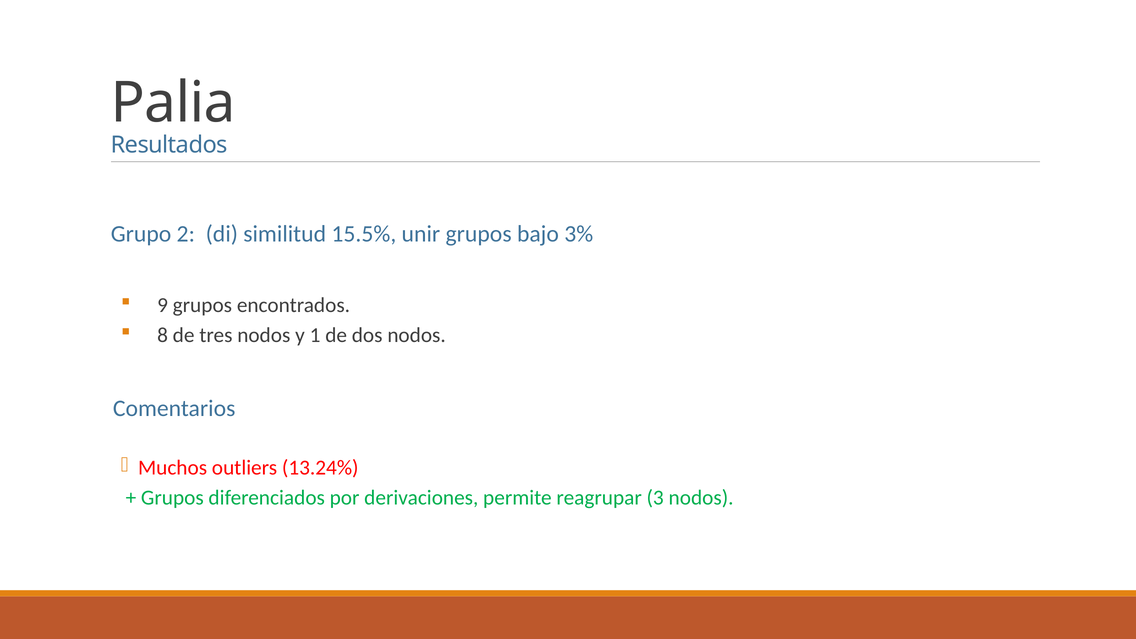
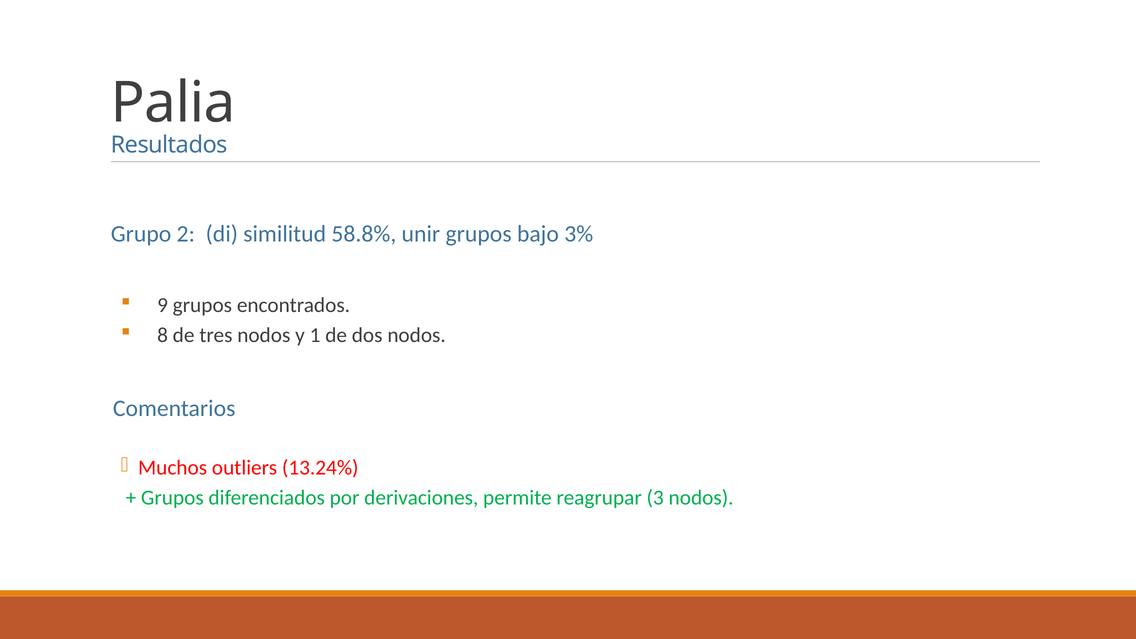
15.5%: 15.5% -> 58.8% (364, 234)
